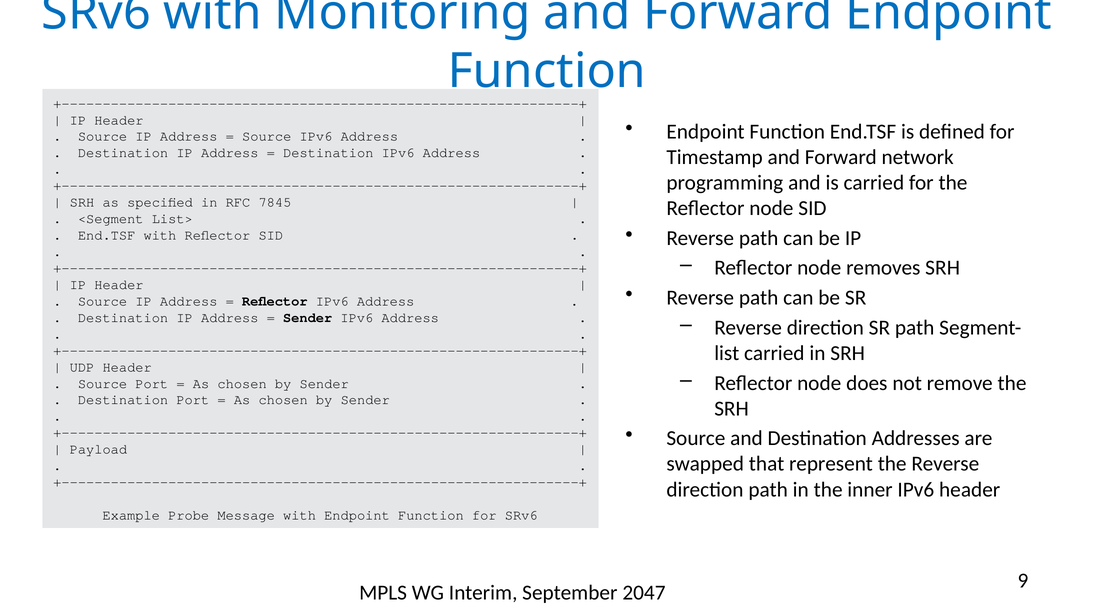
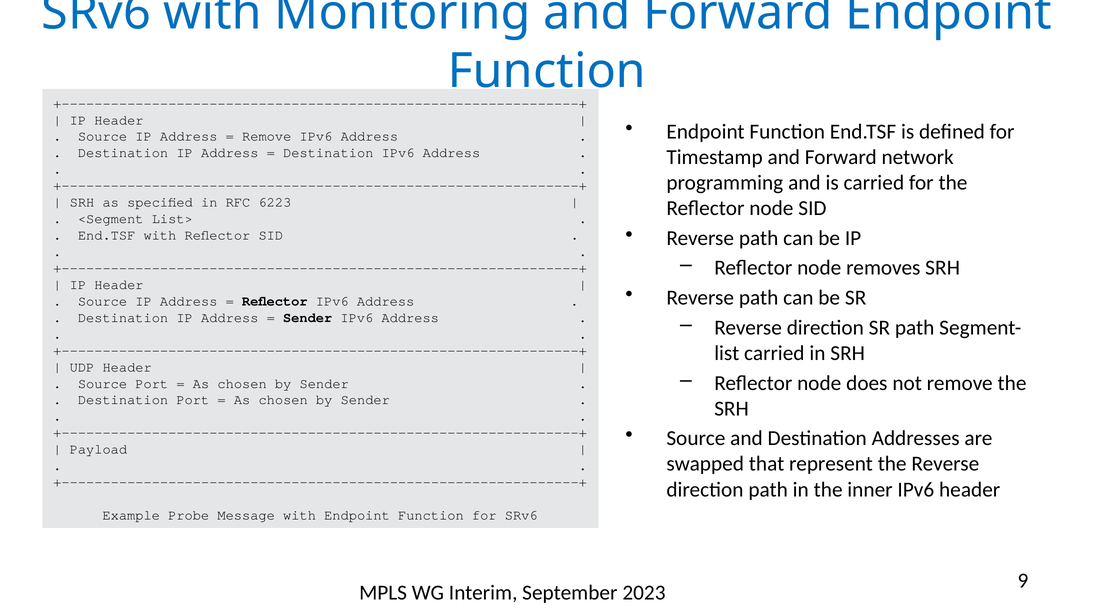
Source: Source -> Remove (267, 136)
7845: 7845 -> 6223 (275, 202)
2047: 2047 -> 2023 (644, 592)
